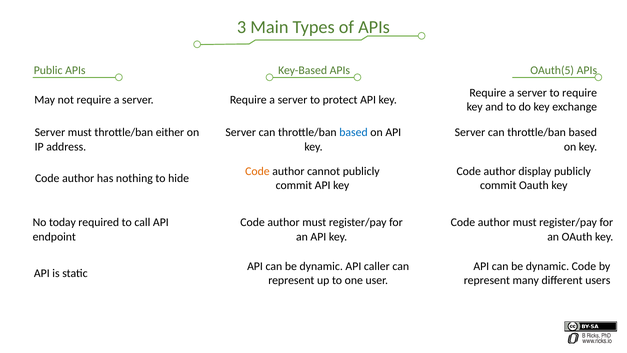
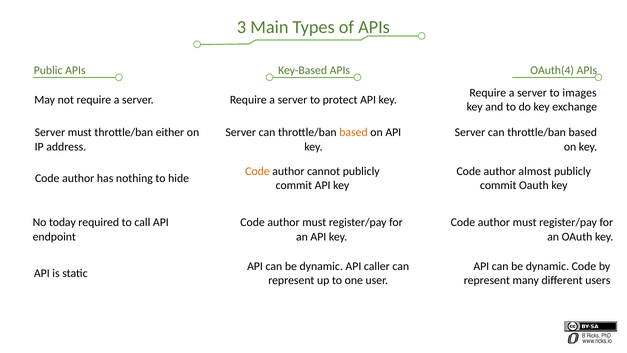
OAuth(5: OAuth(5 -> OAuth(4 (552, 71)
to require: require -> images (580, 93)
based colour: blue -> orange (354, 132)
display: display -> almost (535, 171)
